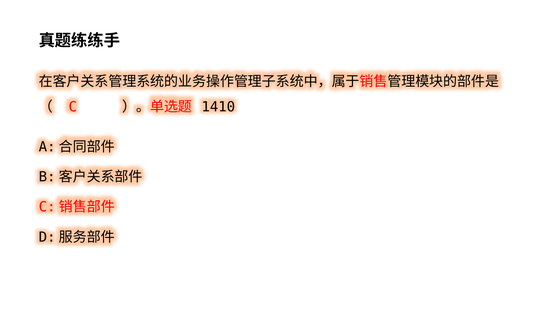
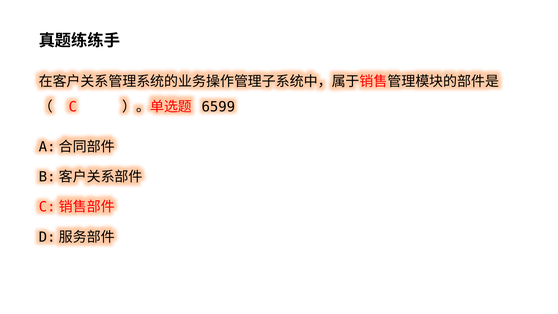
1410: 1410 -> 6599 (218, 107)
